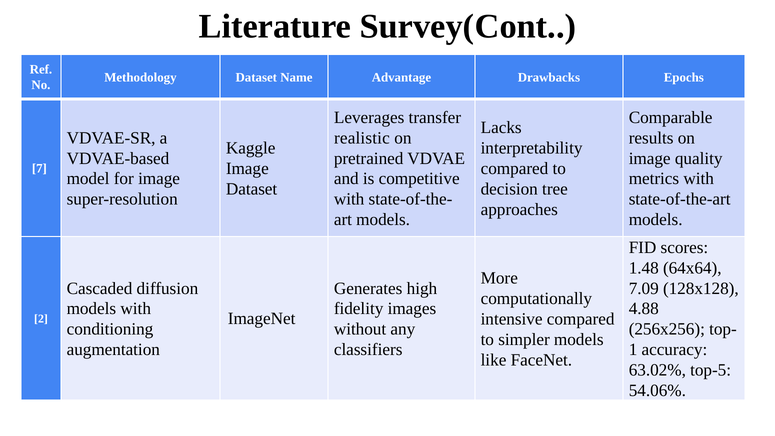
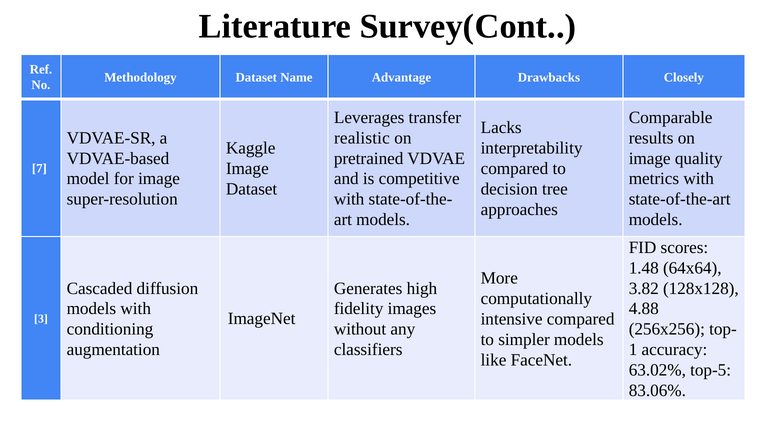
Epochs: Epochs -> Closely (684, 77)
7.09: 7.09 -> 3.82 (644, 288)
2: 2 -> 3 (41, 319)
54.06%: 54.06% -> 83.06% (657, 391)
